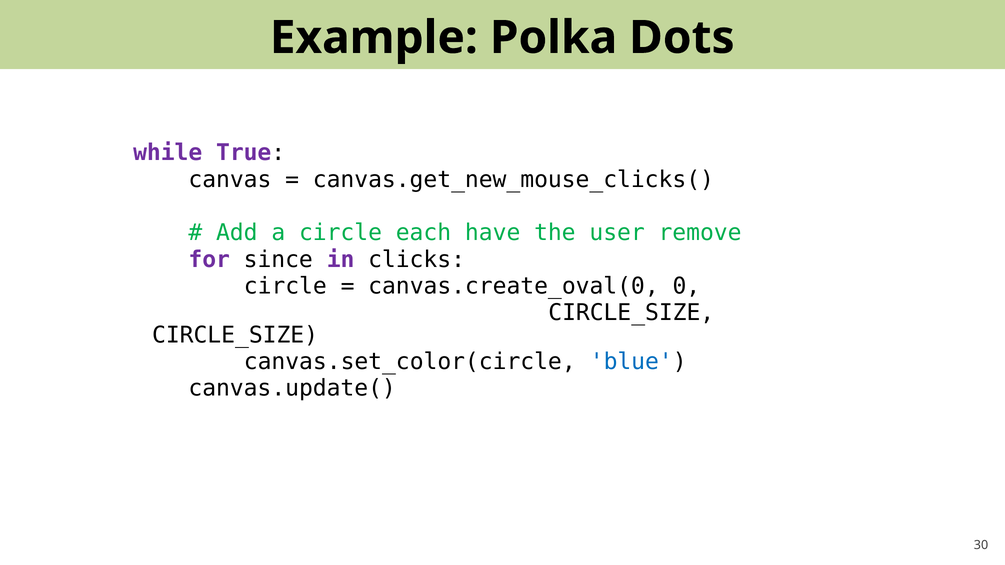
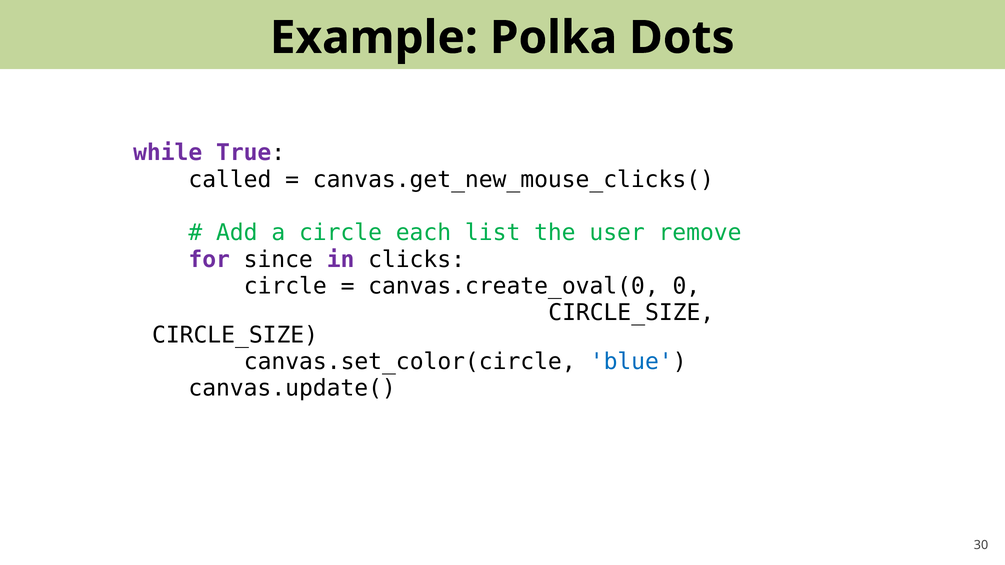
canvas: canvas -> called (230, 180)
have: have -> list (493, 233)
